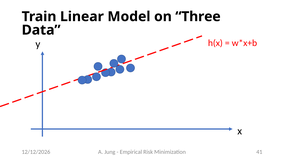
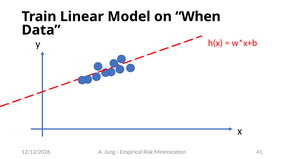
Three: Three -> When (198, 17)
